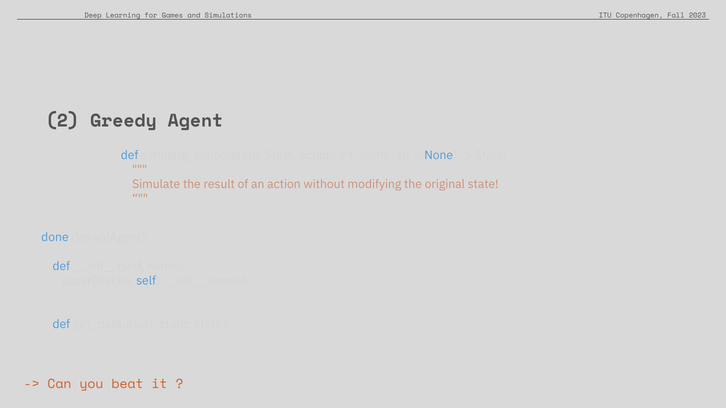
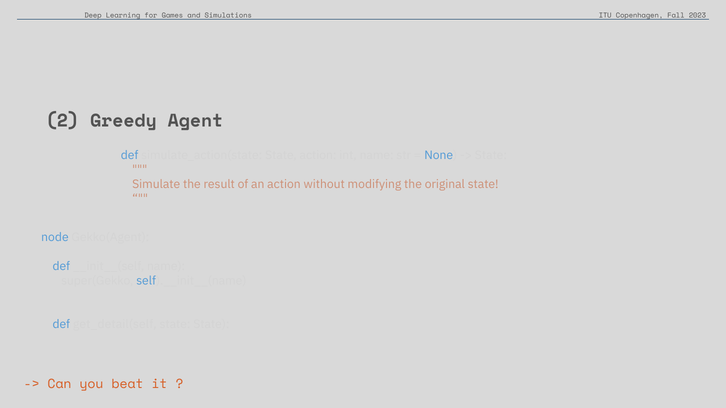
done: done -> node (55, 238)
